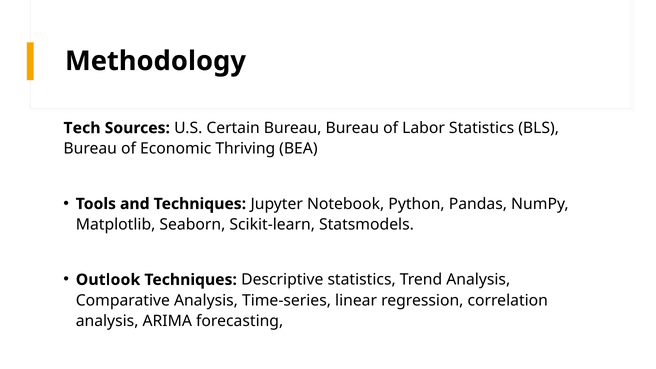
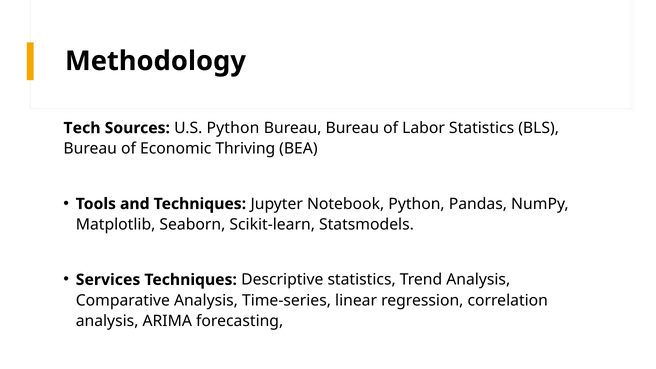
U.S Certain: Certain -> Python (233, 128)
Outlook: Outlook -> Services (108, 280)
